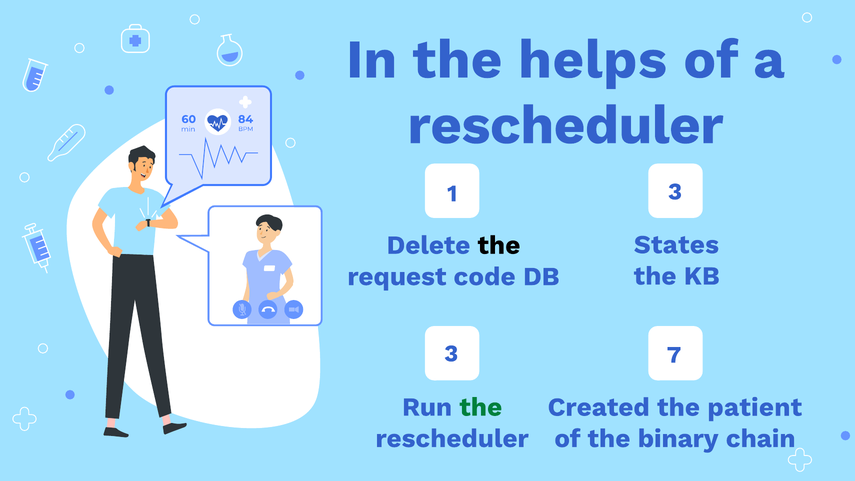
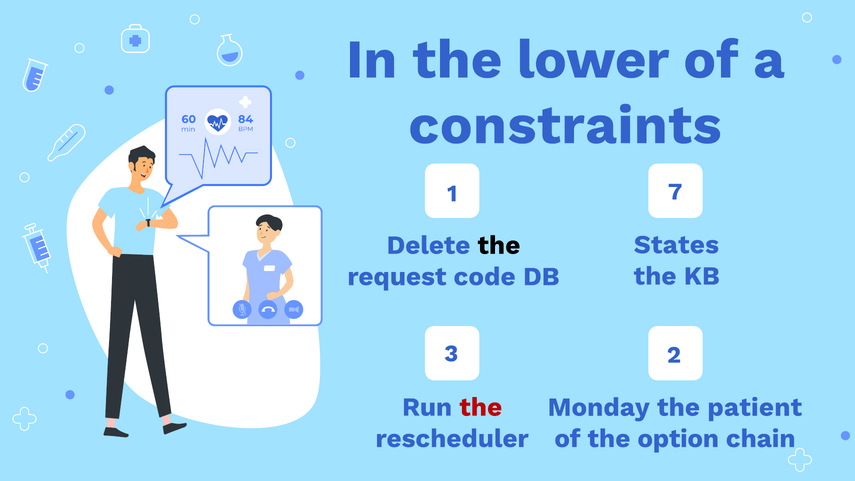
helps: helps -> lower (593, 60)
rescheduler: rescheduler -> constraints (565, 125)
1 3: 3 -> 7 (675, 192)
7: 7 -> 2 (674, 355)
the colour: green -> red (481, 407)
Created: Created -> Monday (599, 407)
binary: binary -> option (678, 438)
